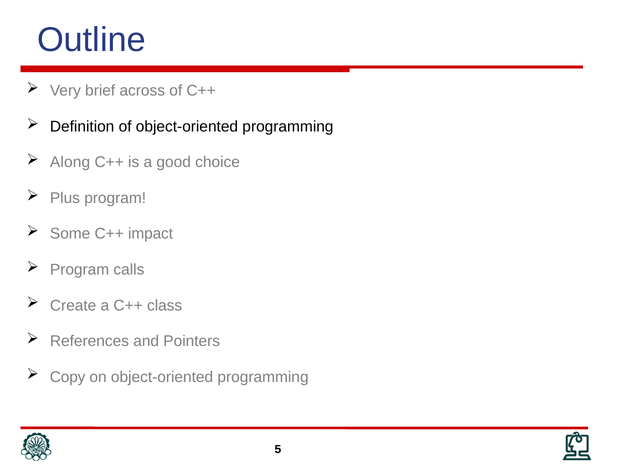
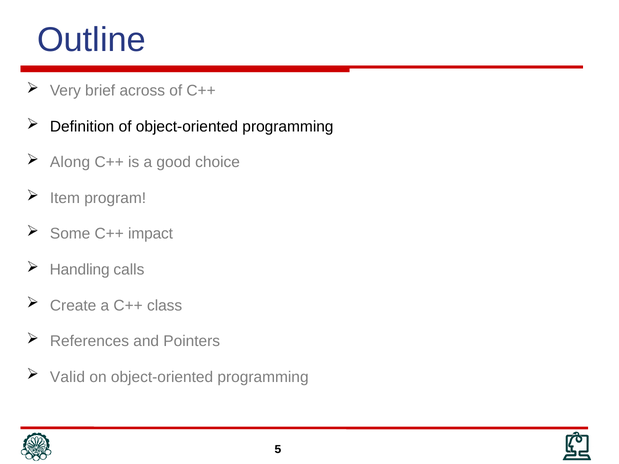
Plus: Plus -> Item (65, 198)
Program: Program -> Handling (80, 270)
Copy: Copy -> Valid (67, 377)
